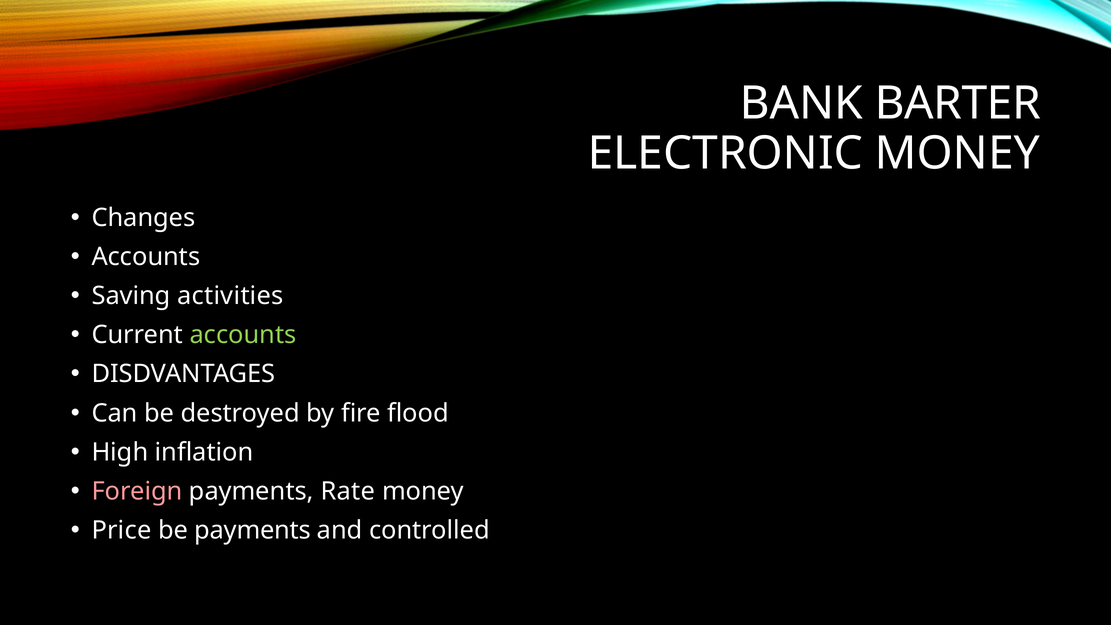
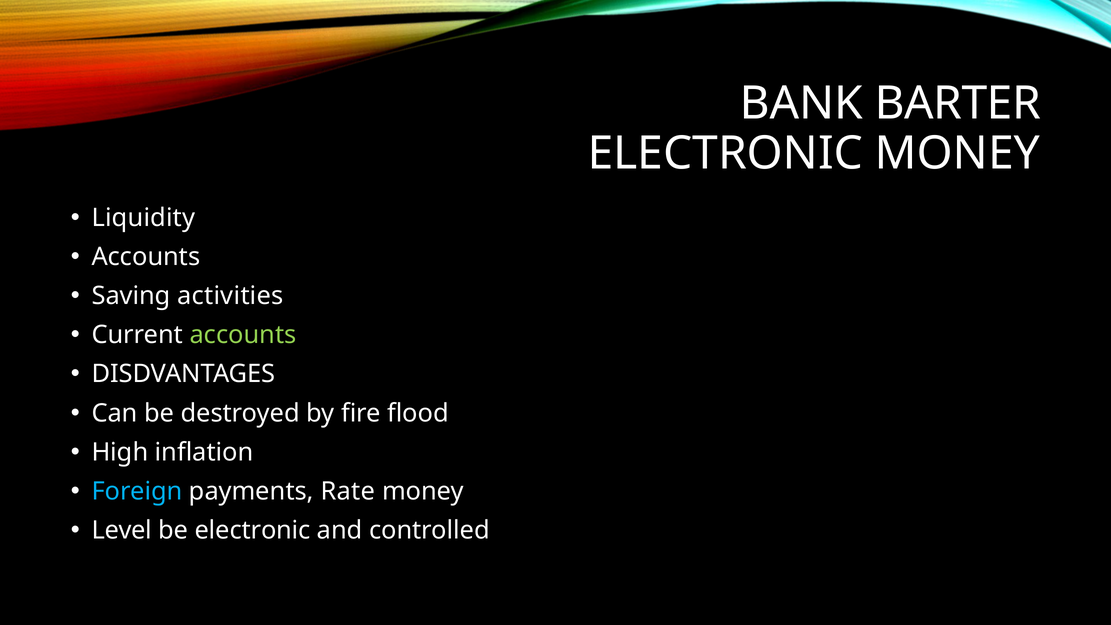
Changes: Changes -> Liquidity (143, 218)
Foreign colour: pink -> light blue (137, 491)
Price: Price -> Level (122, 530)
be payments: payments -> electronic (253, 530)
